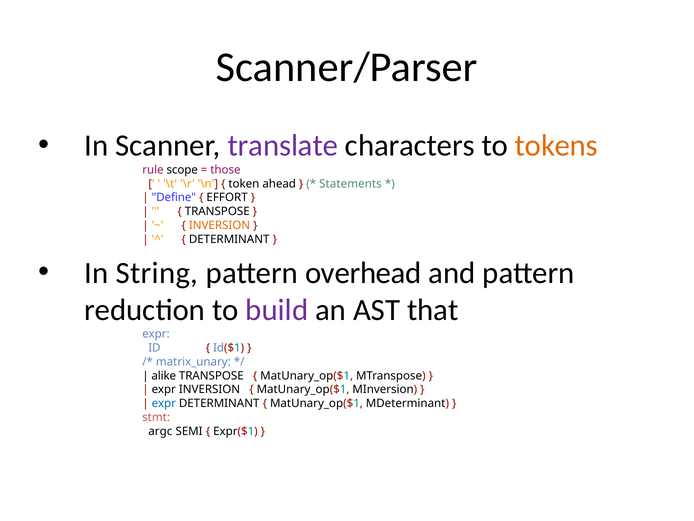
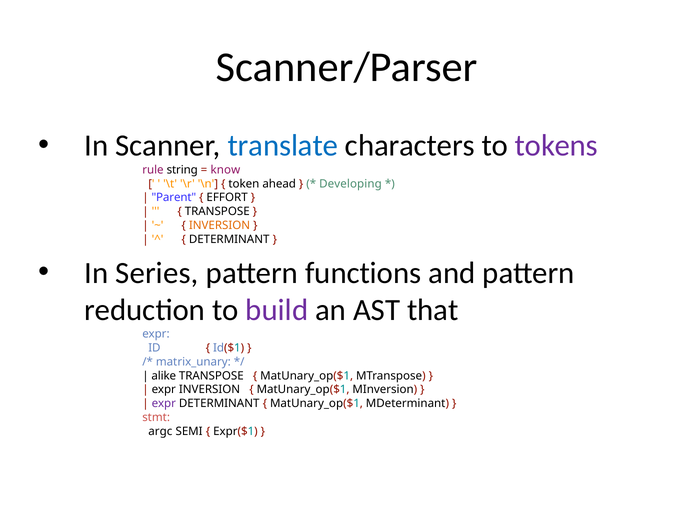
translate colour: purple -> blue (283, 146)
tokens colour: orange -> purple (556, 146)
scope: scope -> string (182, 170)
those: those -> know (225, 170)
Statements: Statements -> Developing (350, 184)
Define: Define -> Parent (174, 197)
String: String -> Series (157, 273)
overhead: overhead -> functions (363, 273)
expr colour: blue -> purple (164, 403)
